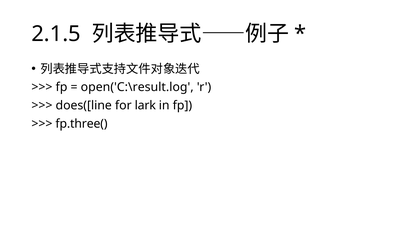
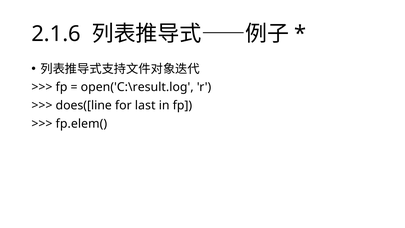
2.1.5: 2.1.5 -> 2.1.6 (56, 34)
lark: lark -> last (145, 105)
fp.three(: fp.three( -> fp.elem( (81, 124)
